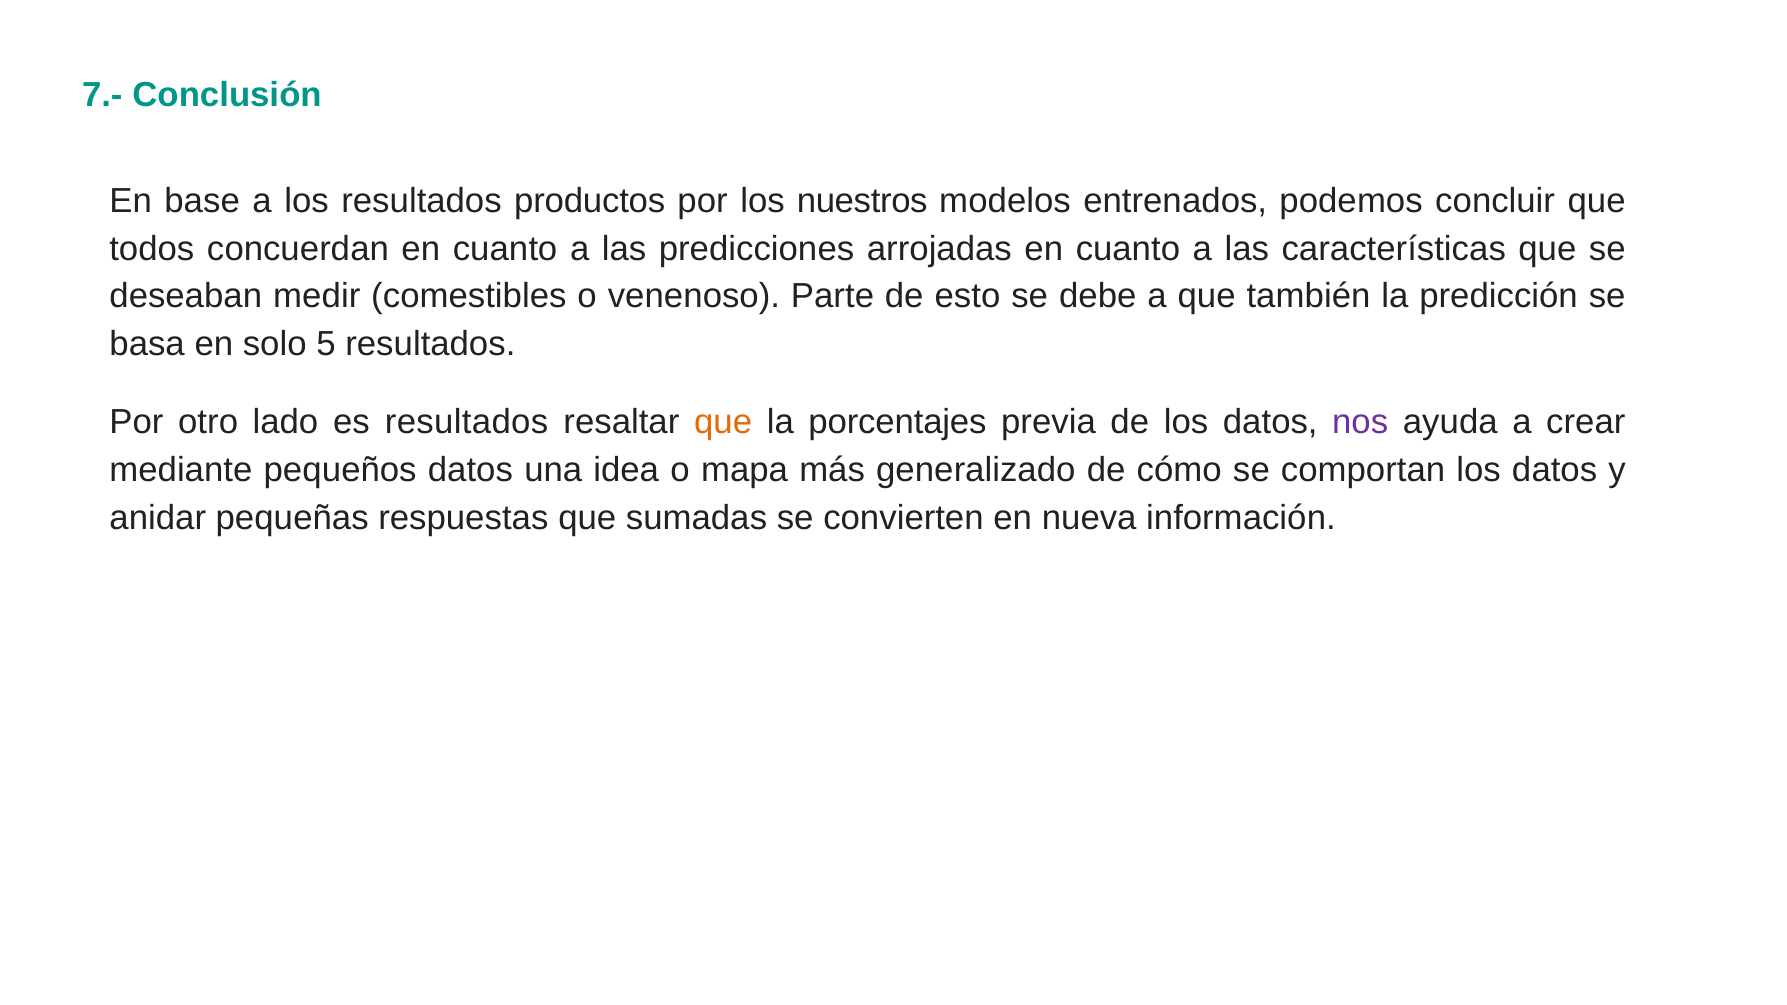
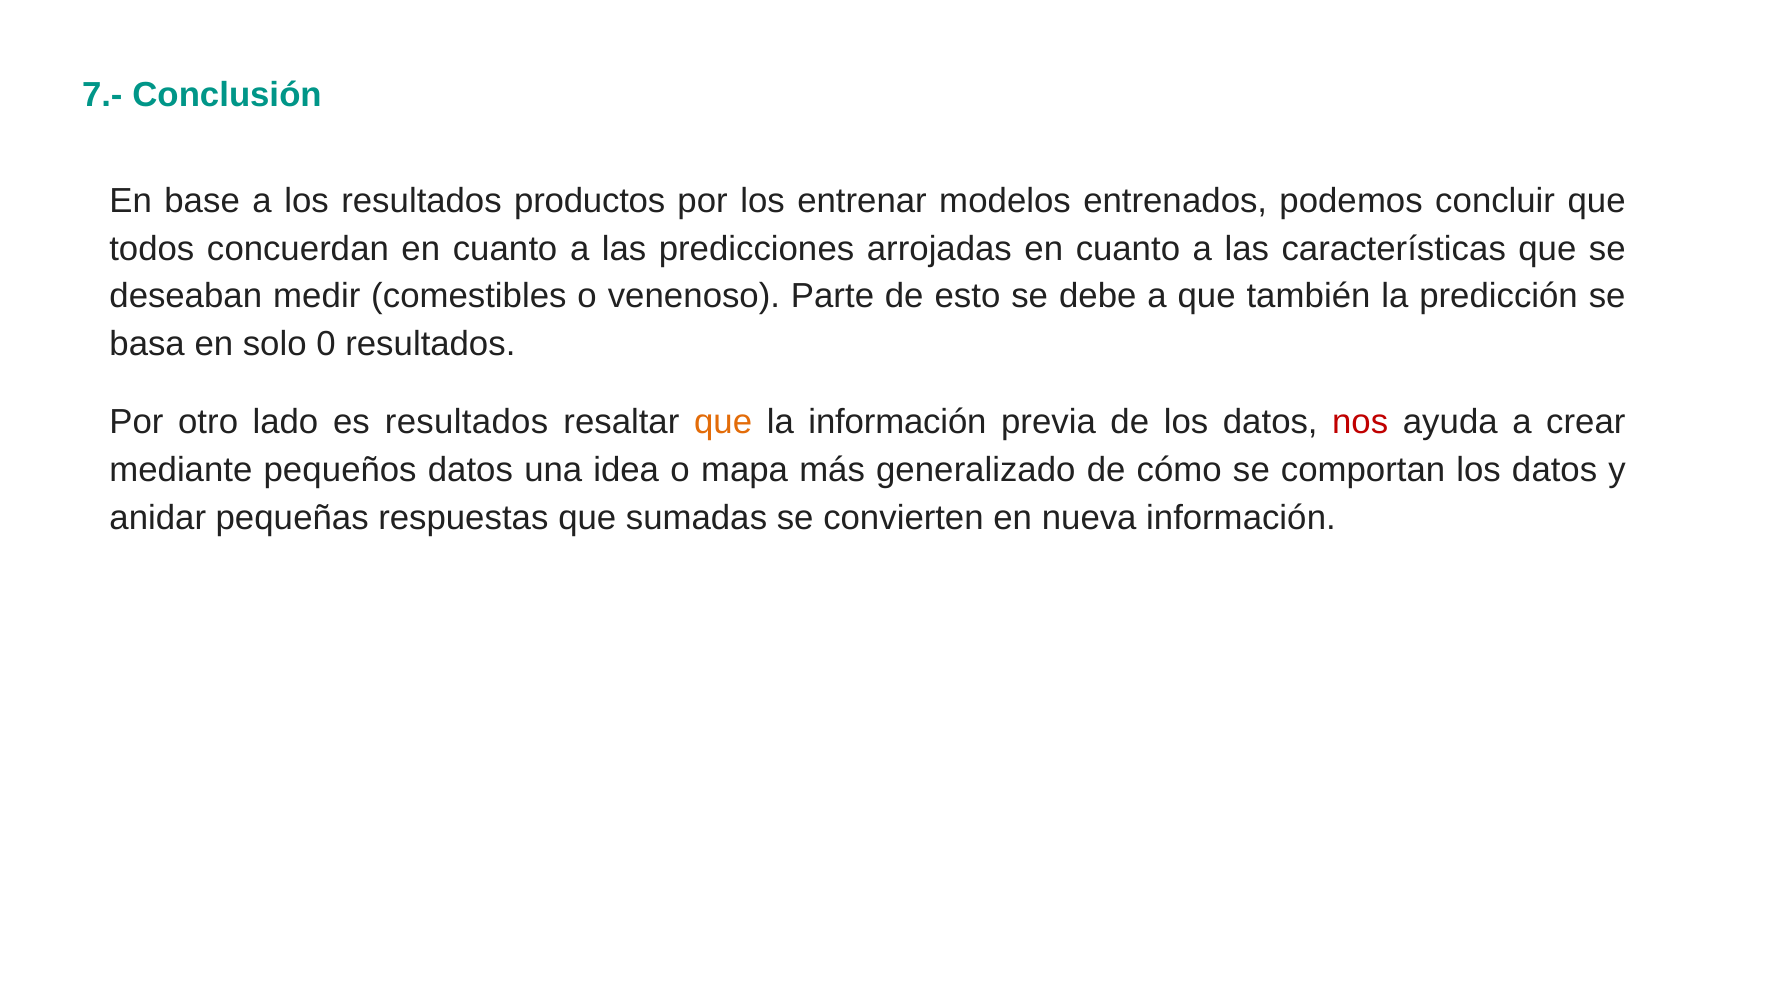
nuestros: nuestros -> entrenar (862, 201)
5: 5 -> 0 (326, 344)
la porcentajes: porcentajes -> información (898, 422)
nos colour: purple -> red (1360, 422)
